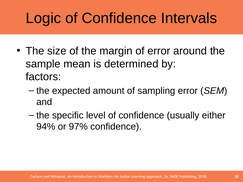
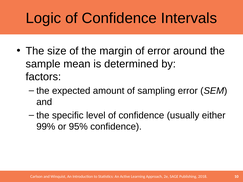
94%: 94% -> 99% (46, 127)
97%: 97% -> 95% (78, 127)
